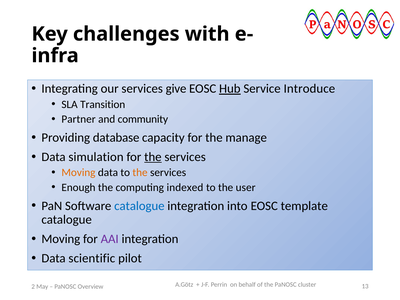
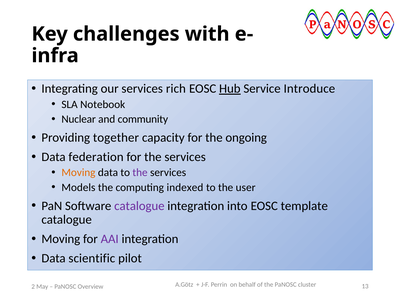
give: give -> rich (176, 89)
Transition: Transition -> Notebook (103, 104)
Partner: Partner -> Nuclear (79, 119)
database: database -> together (116, 138)
manage: manage -> ongoing (246, 138)
simulation: simulation -> federation (96, 157)
the underline: present -> none (153, 157)
the colour: orange -> purple (140, 173)
Enough: Enough -> Models (78, 187)
catalogue colour: blue -> purple (139, 206)
